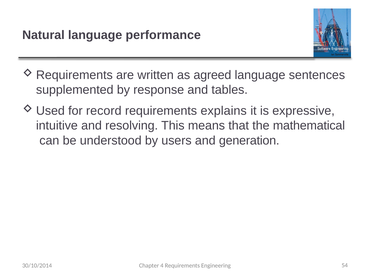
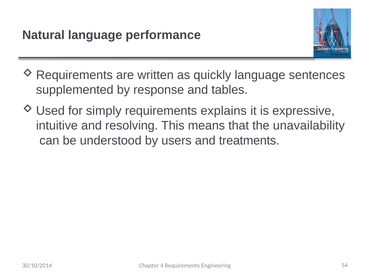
agreed: agreed -> quickly (212, 75)
record: record -> simply (104, 111)
mathematical: mathematical -> unavailability (309, 125)
generation: generation -> treatments (249, 140)
